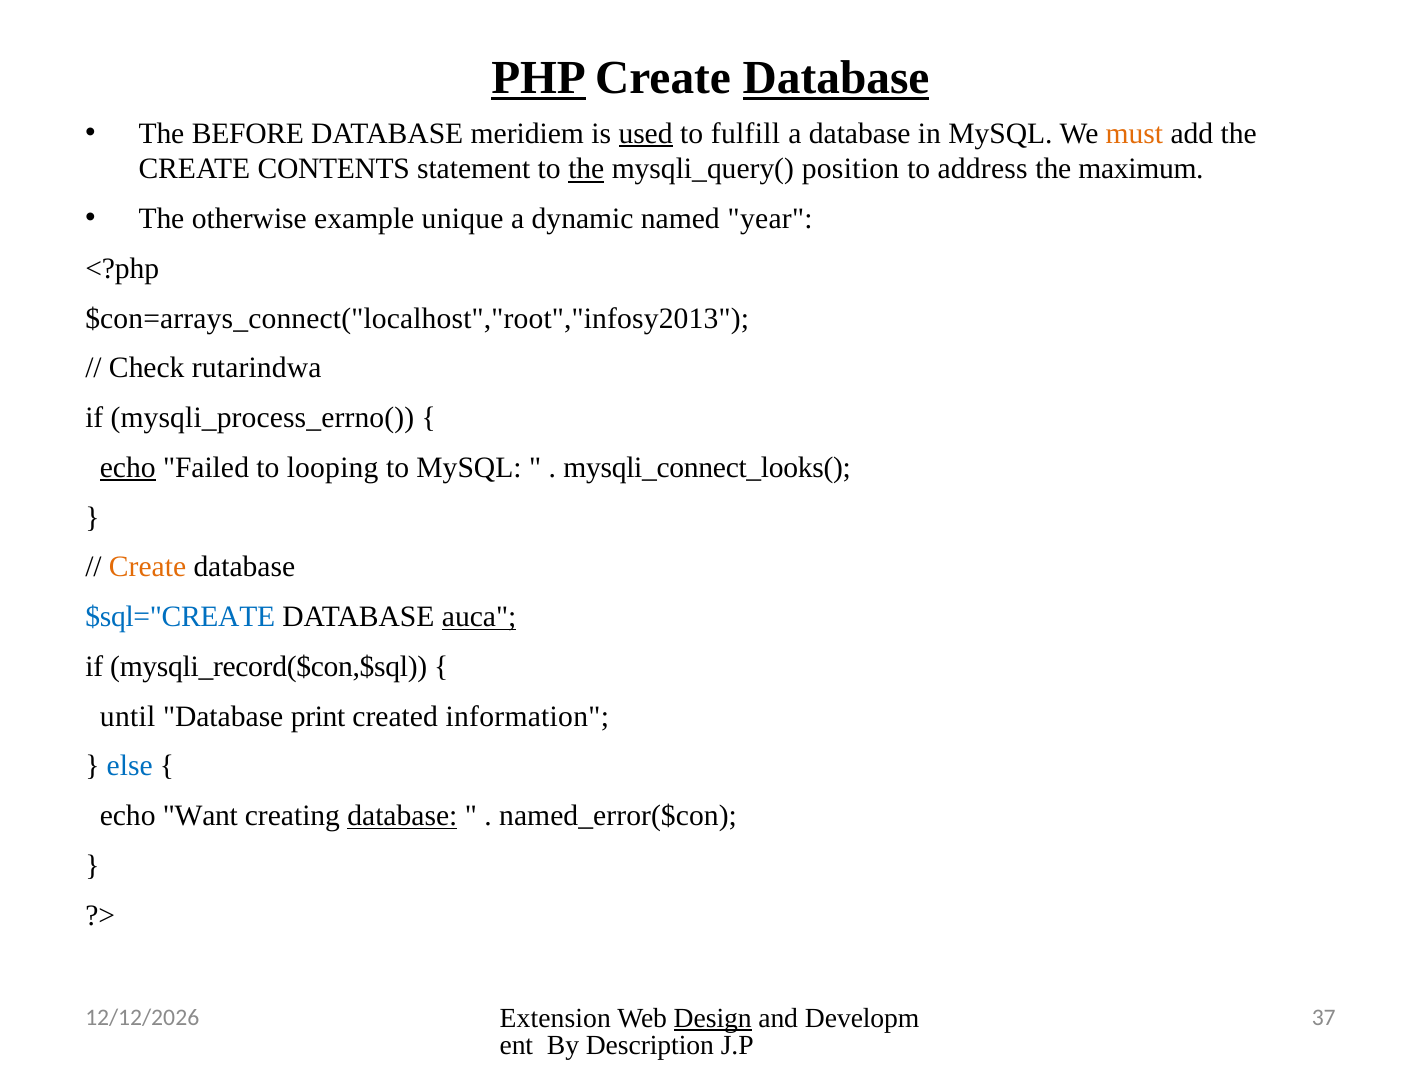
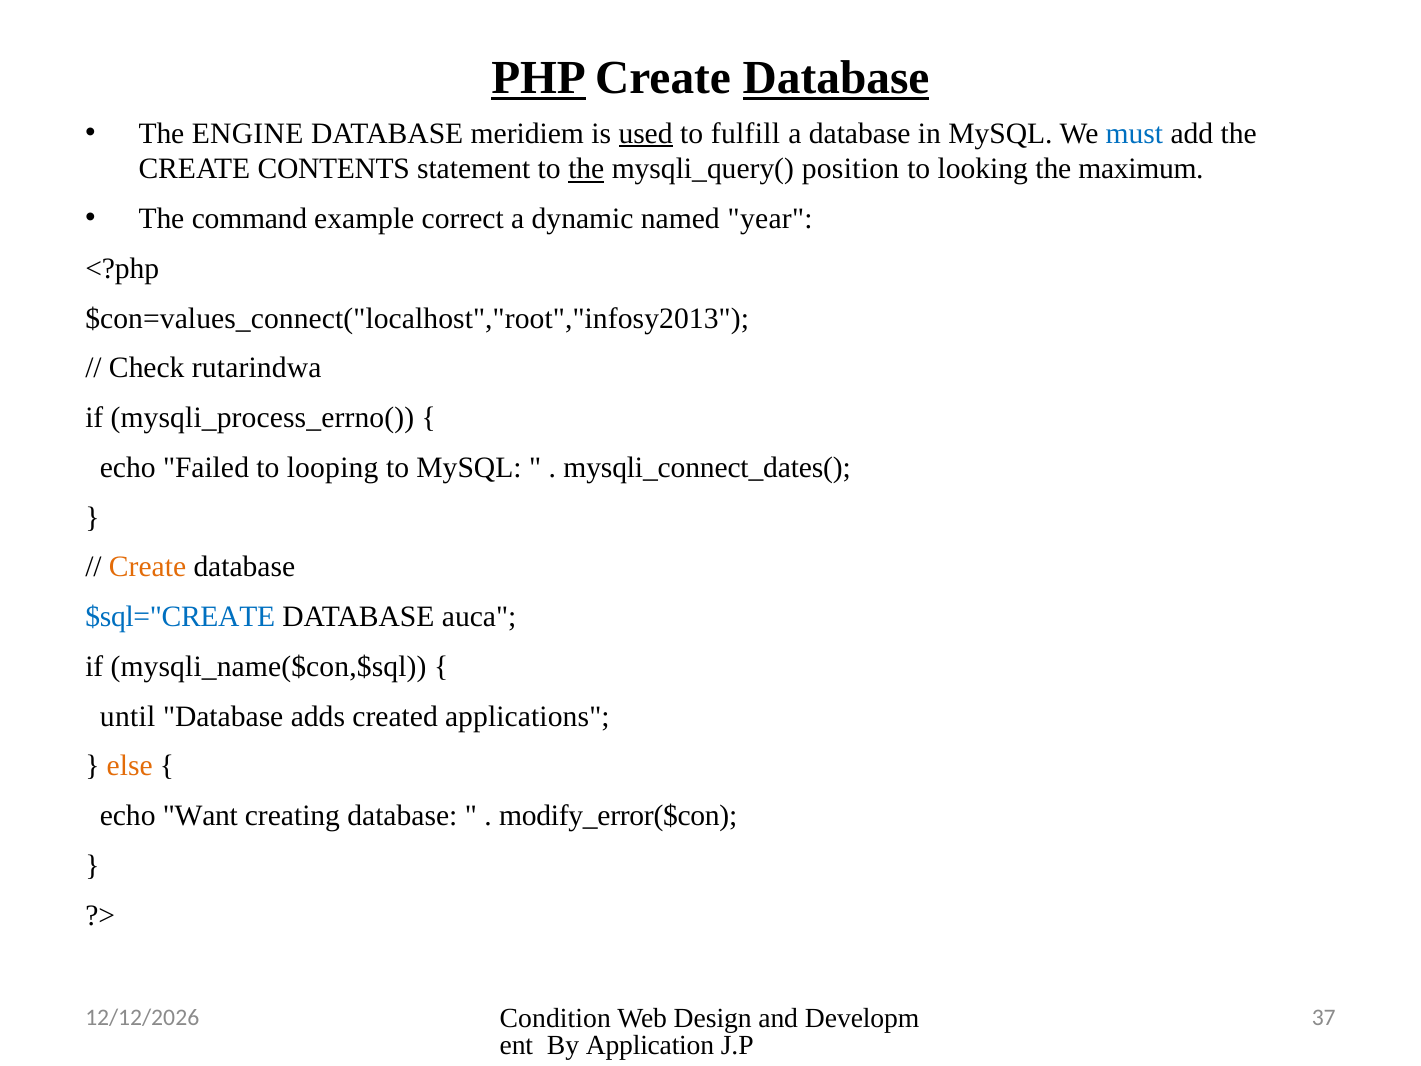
BEFORE: BEFORE -> ENGINE (248, 134)
must colour: orange -> blue (1134, 134)
address: address -> looking (983, 169)
otherwise: otherwise -> command (249, 219)
unique: unique -> correct (463, 219)
$con=arrays_connect("localhost","root","infosy2013: $con=arrays_connect("localhost","root","infosy2013 -> $con=values_connect("localhost","root","infosy2013 (417, 318)
echo underline: present -> none (128, 467)
mysqli_connect_looks(: mysqli_connect_looks( -> mysqli_connect_dates( (707, 467)
auca underline: present -> none (479, 617)
mysqli_record($con,$sql: mysqli_record($con,$sql -> mysqli_name($con,$sql (269, 666)
print: print -> adds (318, 716)
information: information -> applications (527, 716)
else colour: blue -> orange (130, 766)
database underline: present -> none (402, 816)
named_error($con: named_error($con -> modify_error($con (618, 816)
Extension: Extension -> Condition (555, 1018)
Design underline: present -> none (713, 1018)
Description: Description -> Application (650, 1046)
